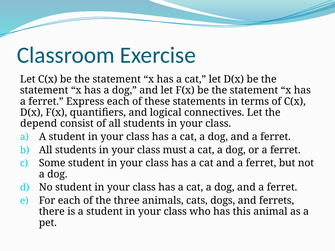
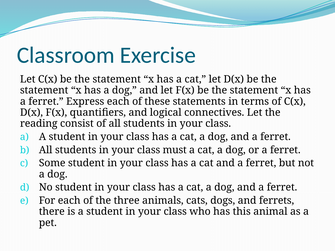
depend: depend -> reading (39, 124)
